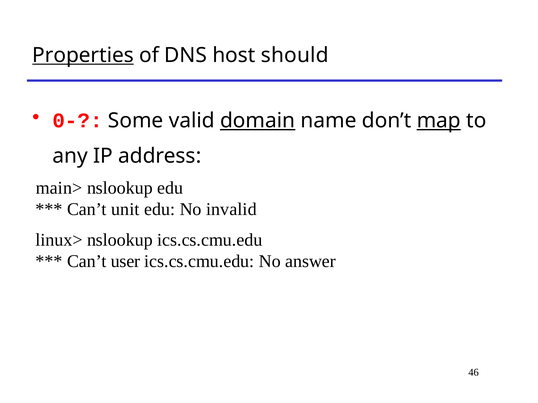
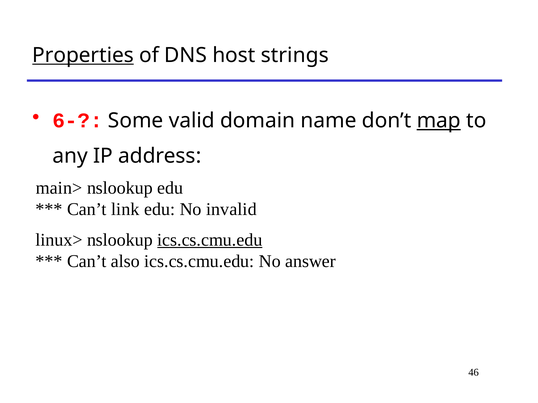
should: should -> strings (295, 55)
0-: 0- -> 6- (78, 121)
domain underline: present -> none (258, 121)
unit: unit -> link (125, 210)
ics.cs.cmu.edu underline: none -> present (210, 240)
user: user -> also (125, 262)
